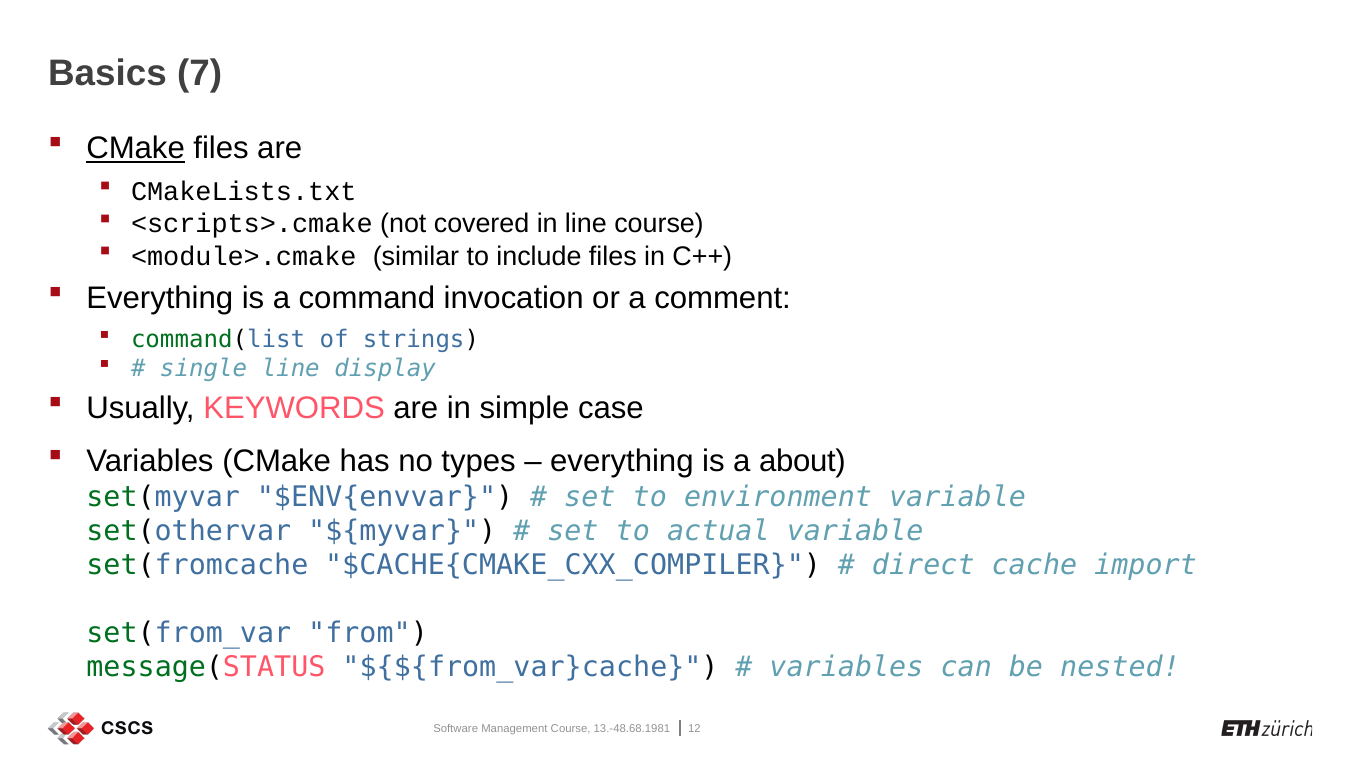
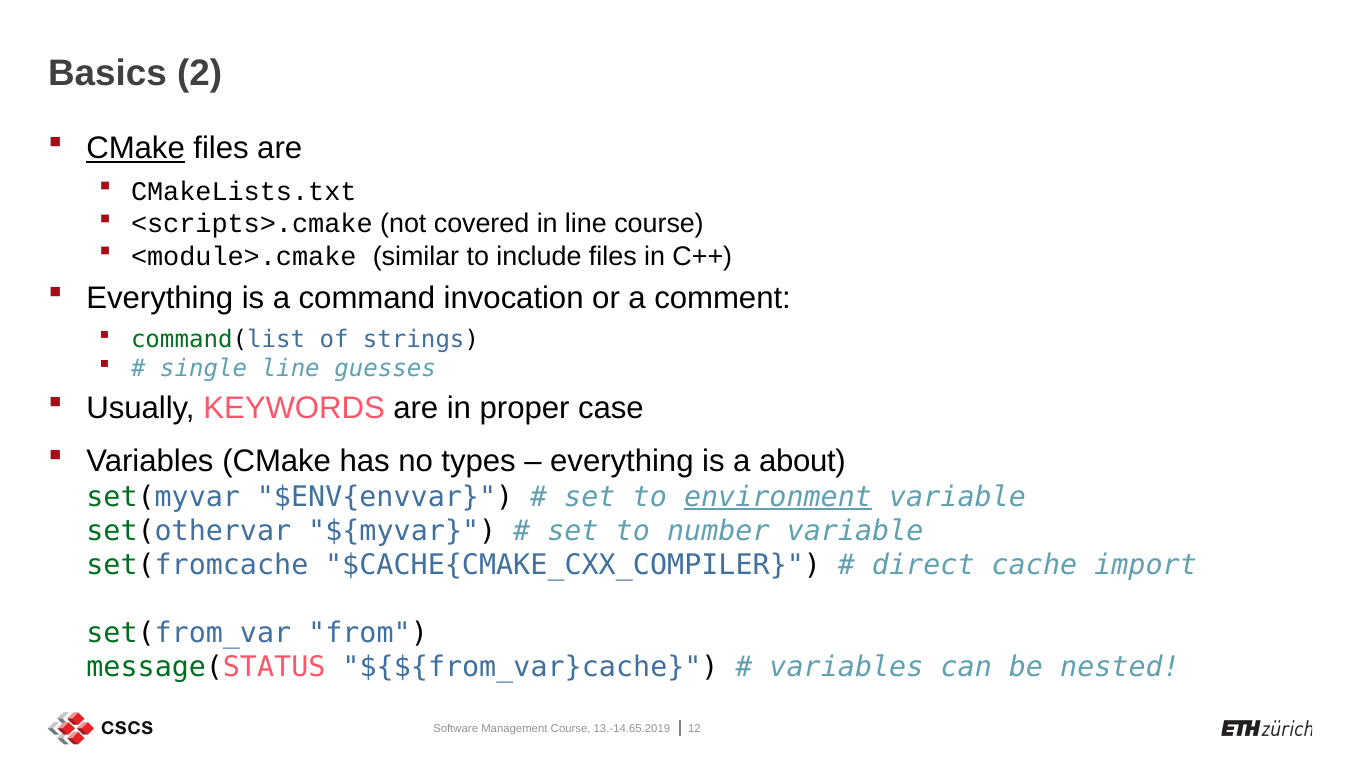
7: 7 -> 2 (200, 74)
display: display -> guesses (385, 368)
simple: simple -> proper (525, 409)
environment underline: none -> present (778, 497)
actual: actual -> number (718, 531)
13.-48.68.1981: 13.-48.68.1981 -> 13.-14.65.2019 (632, 729)
